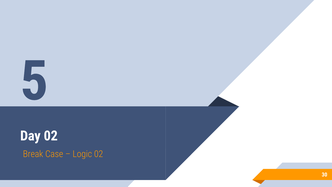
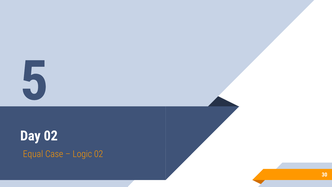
Break: Break -> Equal (33, 154)
